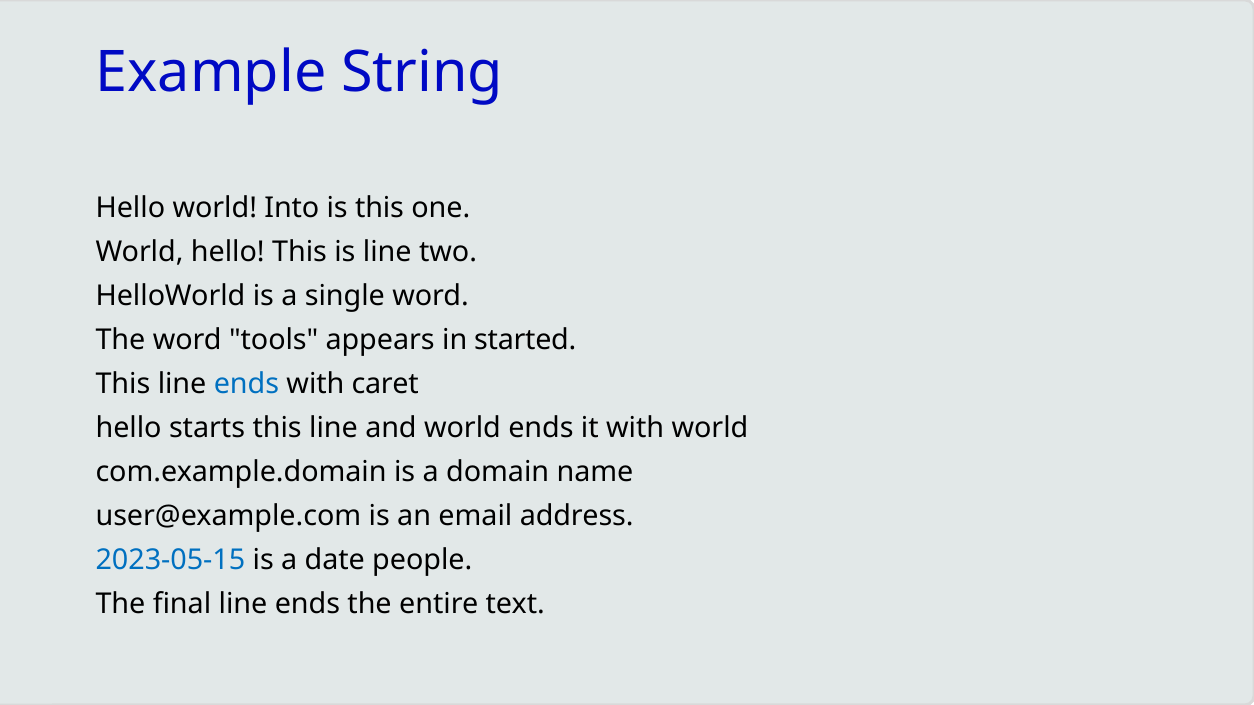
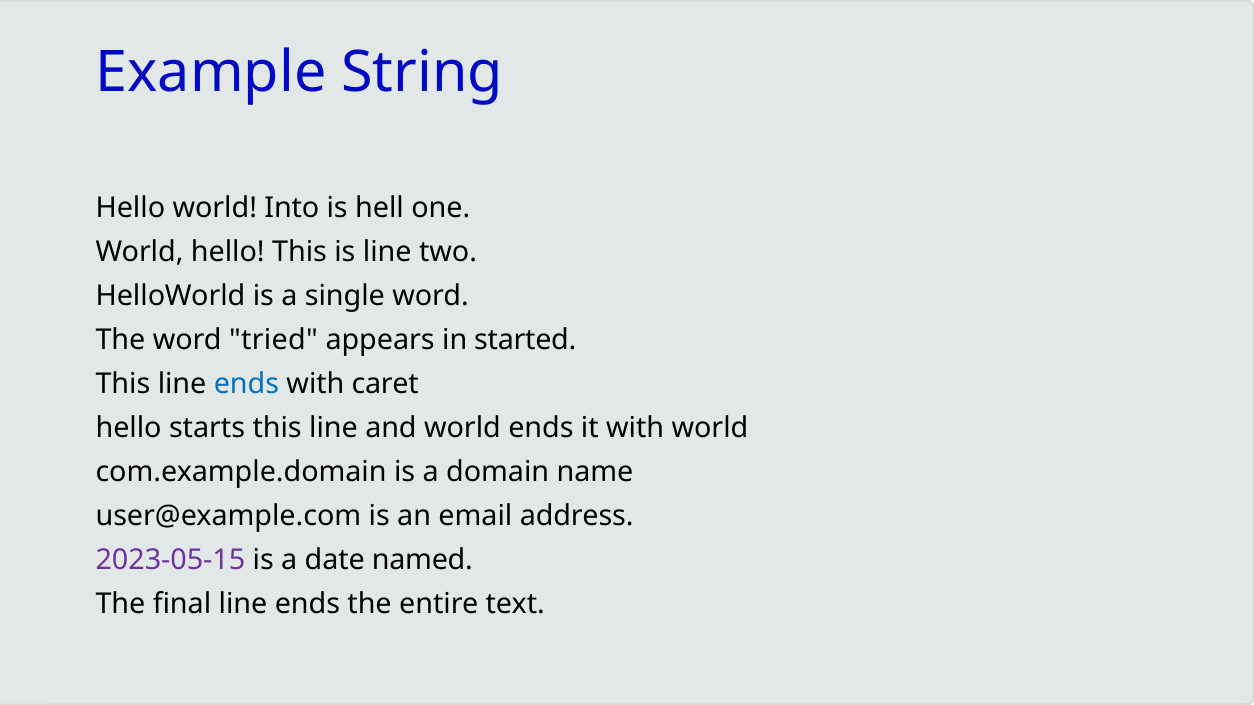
is this: this -> hell (379, 208)
tools: tools -> tried (273, 340)
2023-05-15 colour: blue -> purple (170, 561)
people: people -> named (422, 561)
